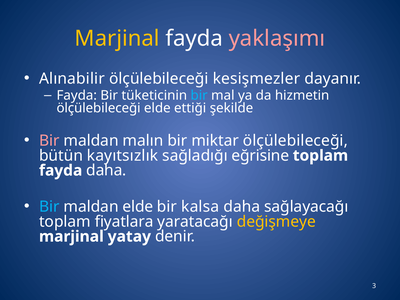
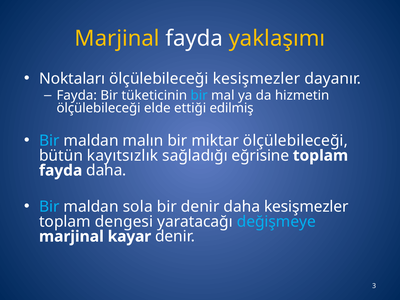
yaklaşımı colour: pink -> yellow (277, 39)
Alınabilir: Alınabilir -> Noktaları (72, 79)
şekilde: şekilde -> edilmiş (232, 108)
Bir colour: pink -> light blue (49, 141)
maldan elde: elde -> sola (138, 207)
bir kalsa: kalsa -> denir (200, 207)
daha sağlayacağı: sağlayacağı -> kesişmezler (306, 207)
fiyatlara: fiyatlara -> dengesi (124, 222)
değişmeye colour: yellow -> light blue (276, 222)
yatay: yatay -> kayar (129, 236)
